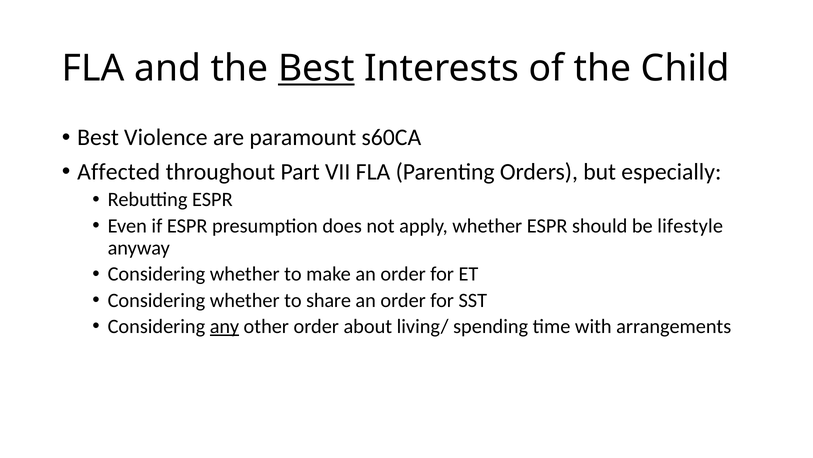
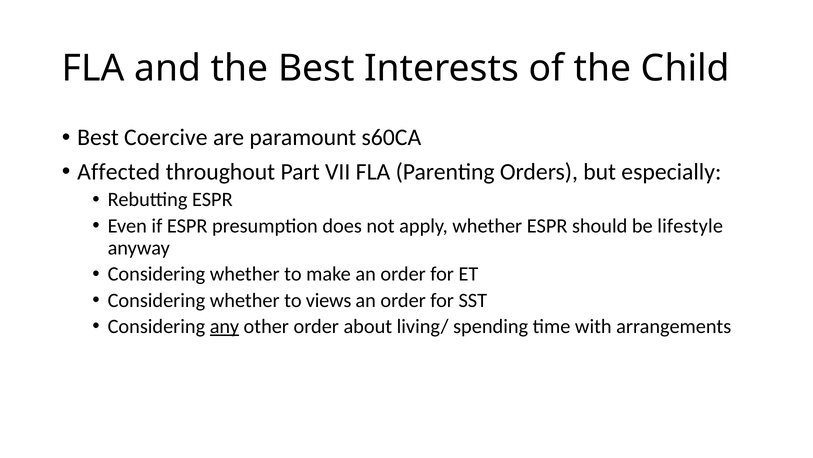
Best underline: present -> none (316, 68)
Violence: Violence -> Coercive (166, 137)
share: share -> views (329, 300)
